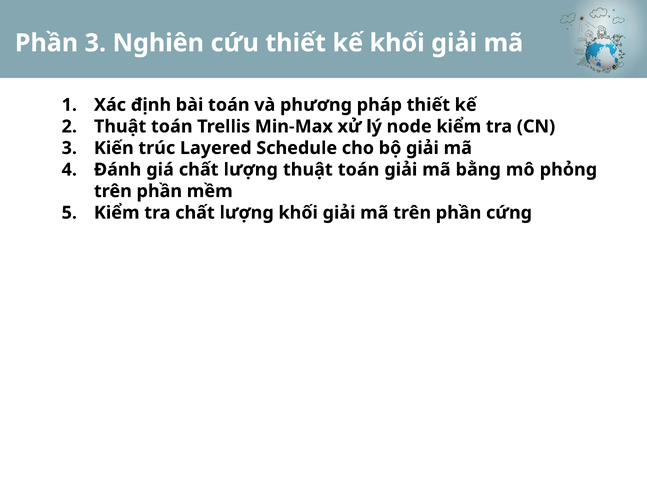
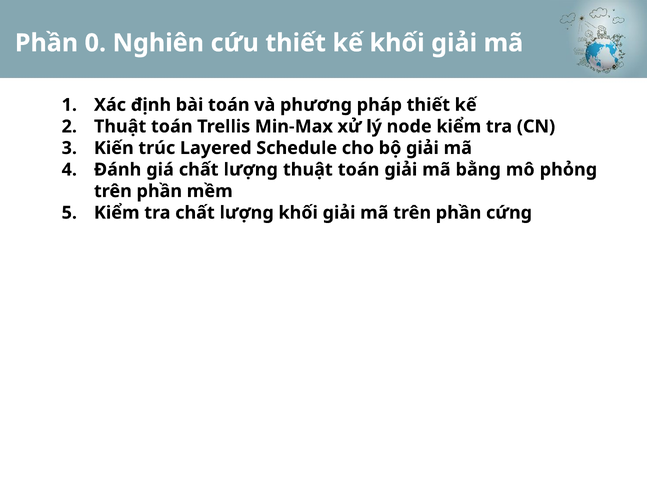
Phần 3: 3 -> 0 (95, 43)
